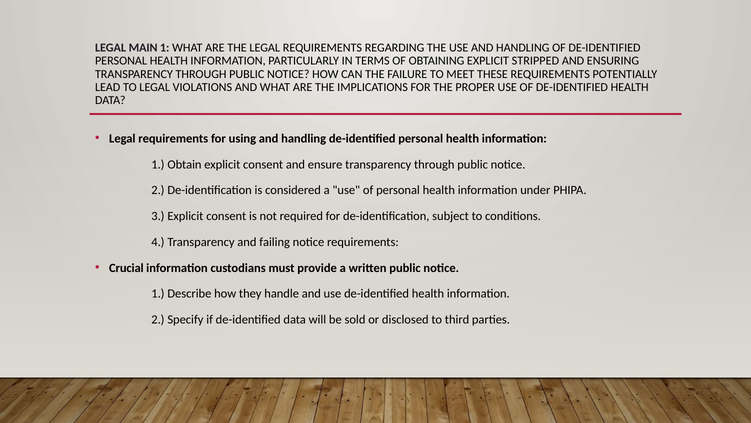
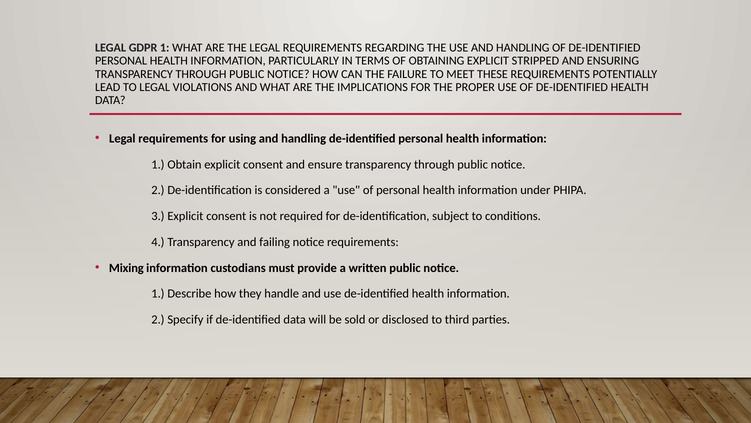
MAIN: MAIN -> GDPR (143, 48)
Crucial: Crucial -> Mixing (126, 268)
